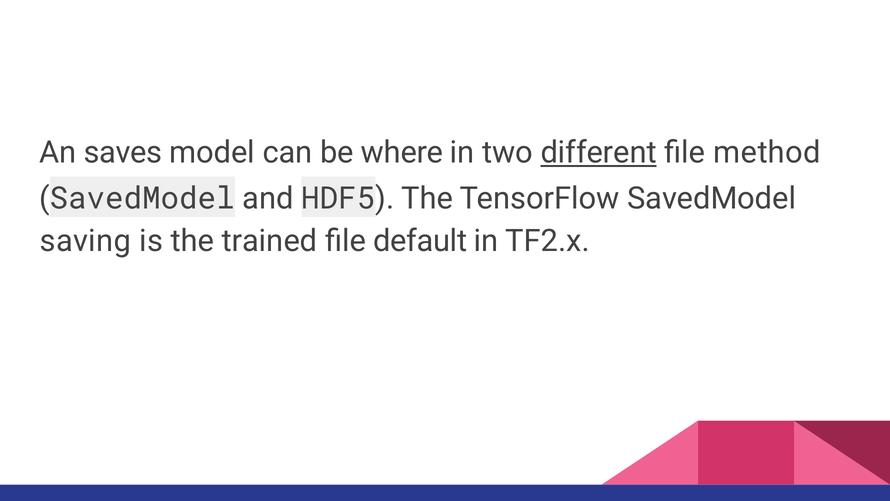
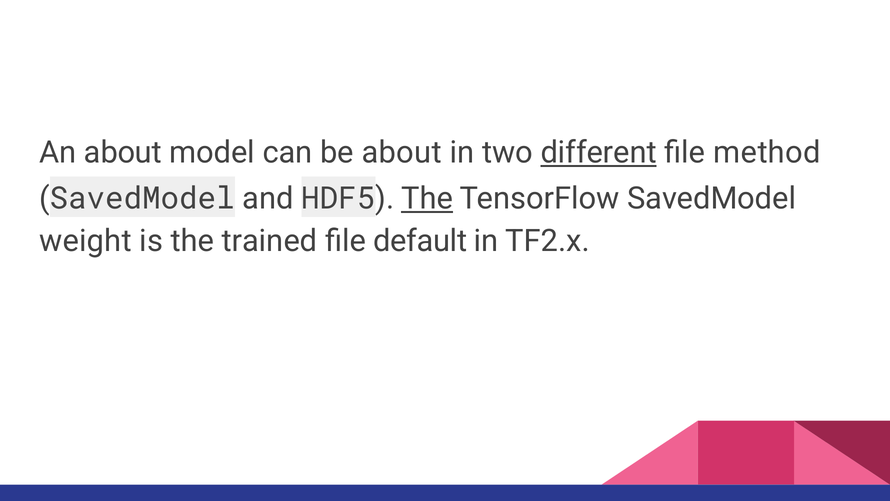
An saves: saves -> about (123, 152)
be where: where -> about (402, 152)
The underline: none -> present (427, 198)
saving: saving -> weight (85, 241)
